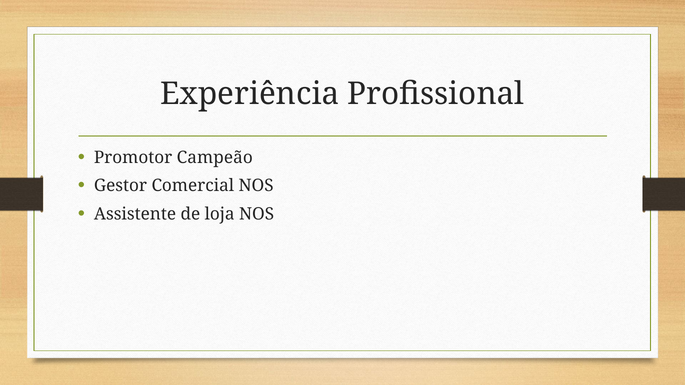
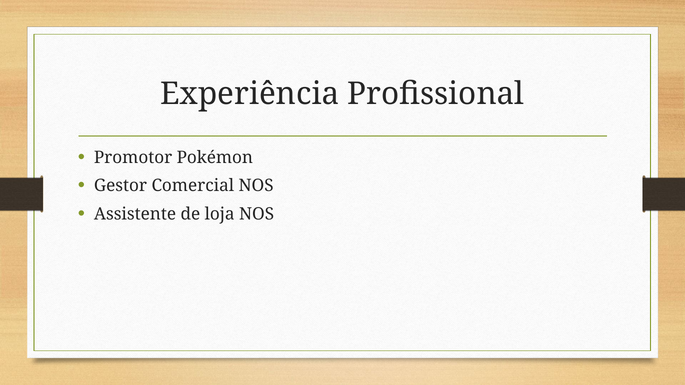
Campeão: Campeão -> Pokémon (215, 158)
